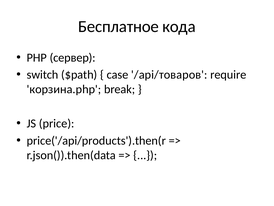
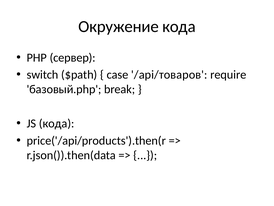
Бесплатное: Бесплатное -> Окружение (118, 27)
корзина.php: корзина.php -> базовый.php (64, 89)
JS price: price -> кода (57, 123)
